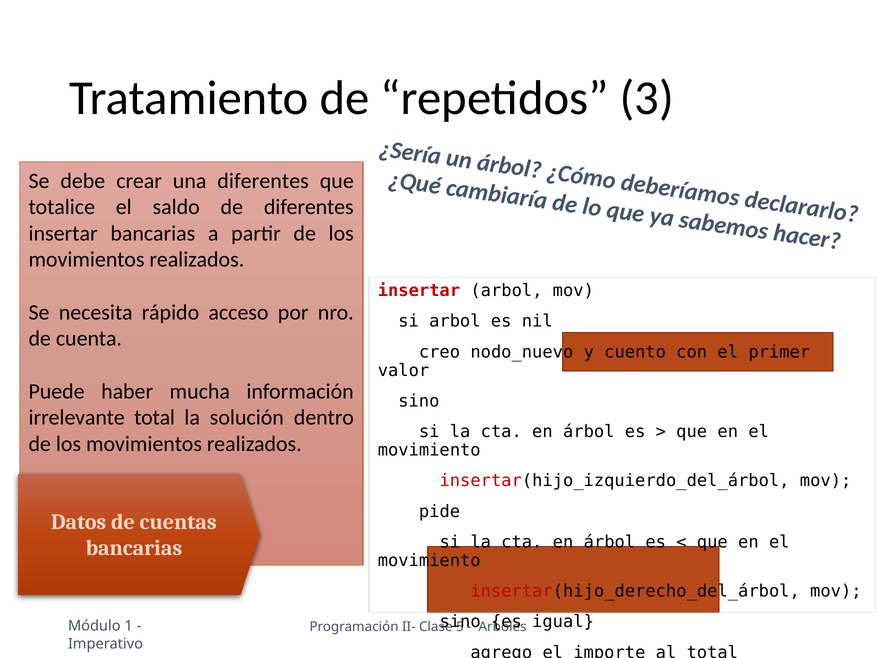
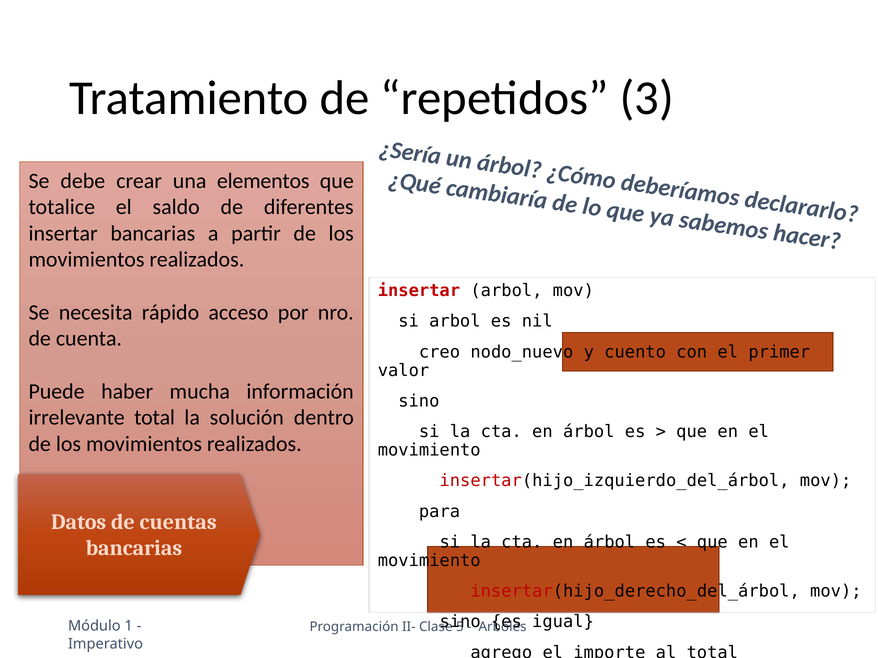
una diferentes: diferentes -> elementos (263, 181)
pide: pide -> para (440, 512)
